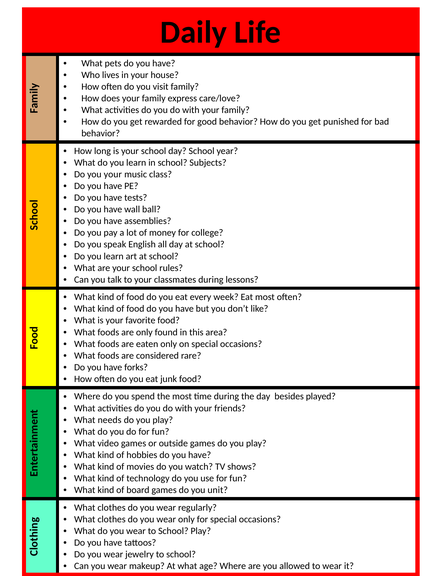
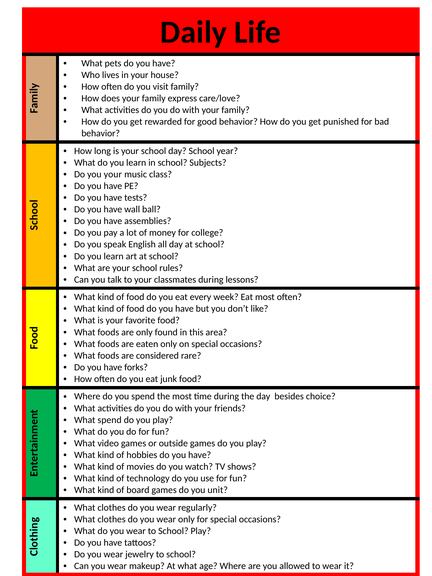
played: played -> choice (321, 396)
What needs: needs -> spend (110, 420)
